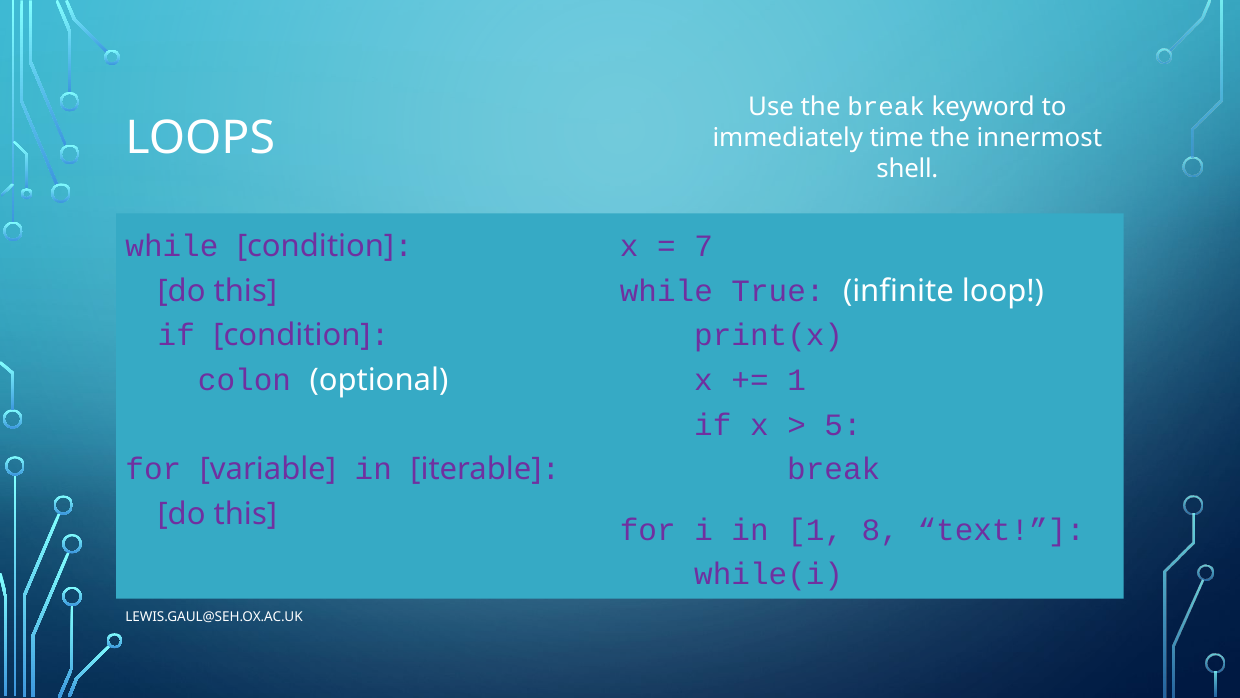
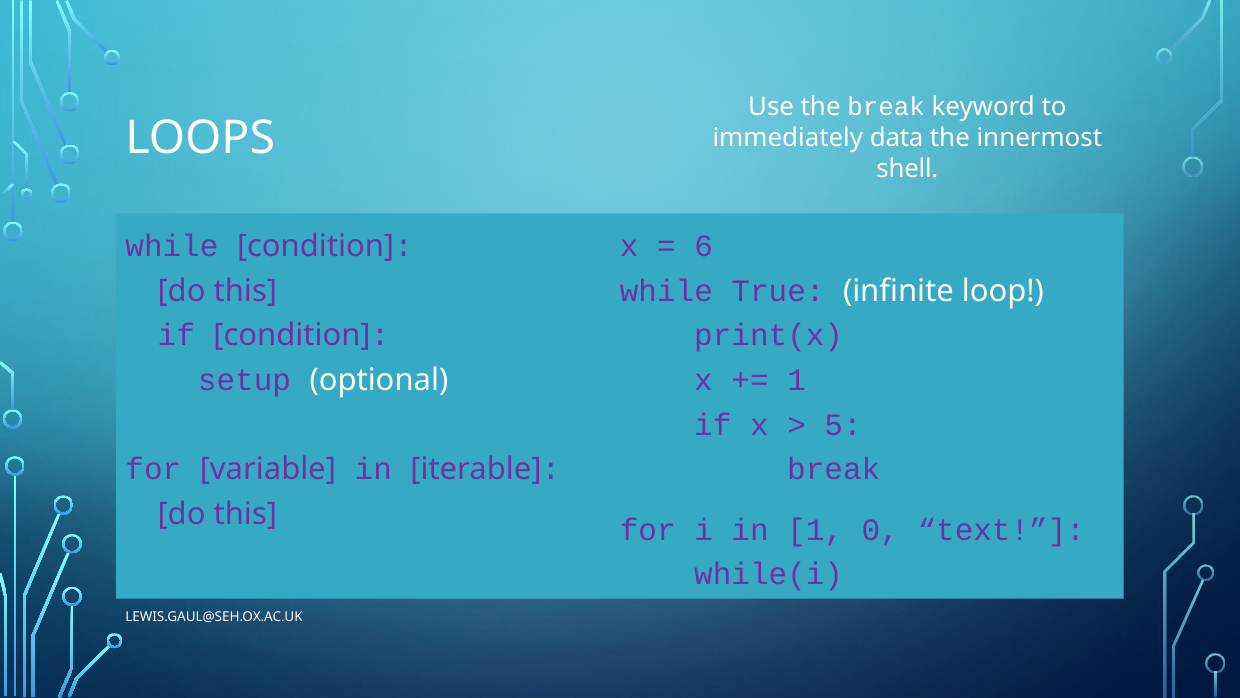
time: time -> data (897, 138)
7: 7 -> 6 (704, 246)
colon: colon -> setup (244, 380)
8: 8 -> 0 (880, 529)
